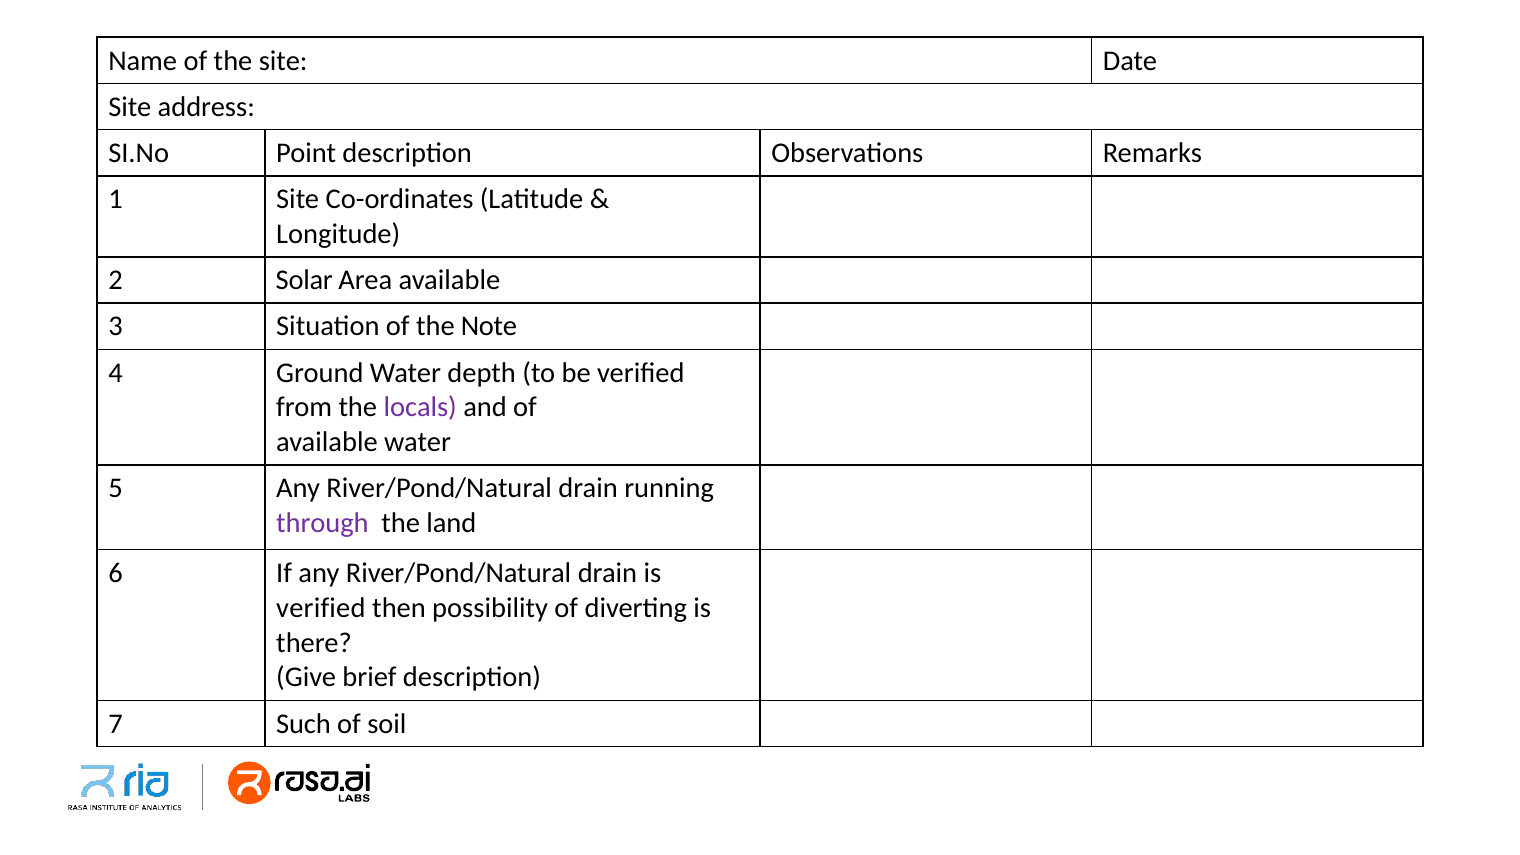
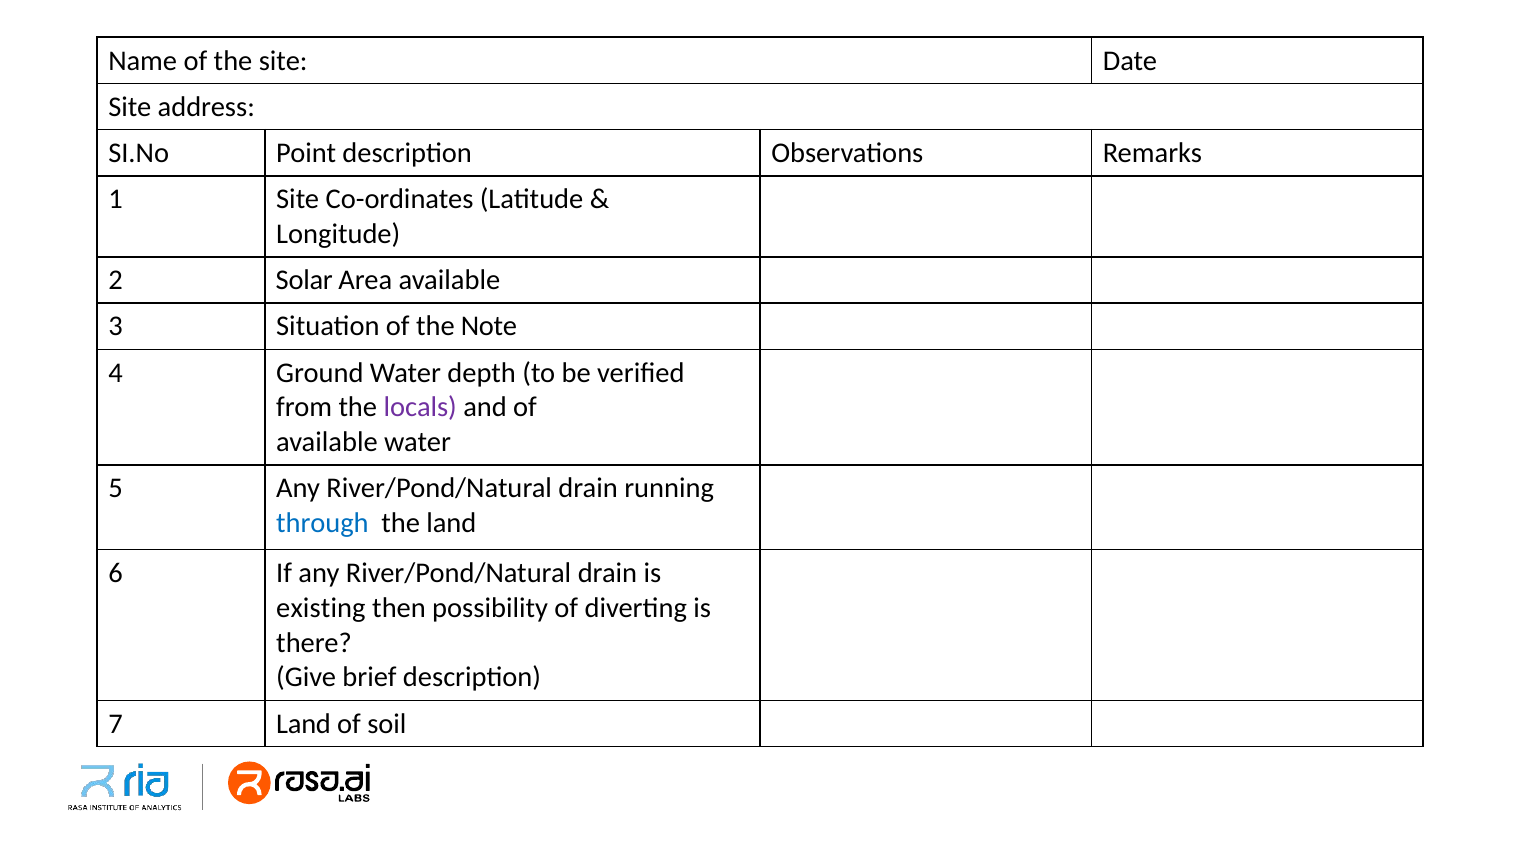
through colour: purple -> blue (322, 523)
verified: verified -> existing (321, 608)
7 Such: Such -> Land (304, 724)
